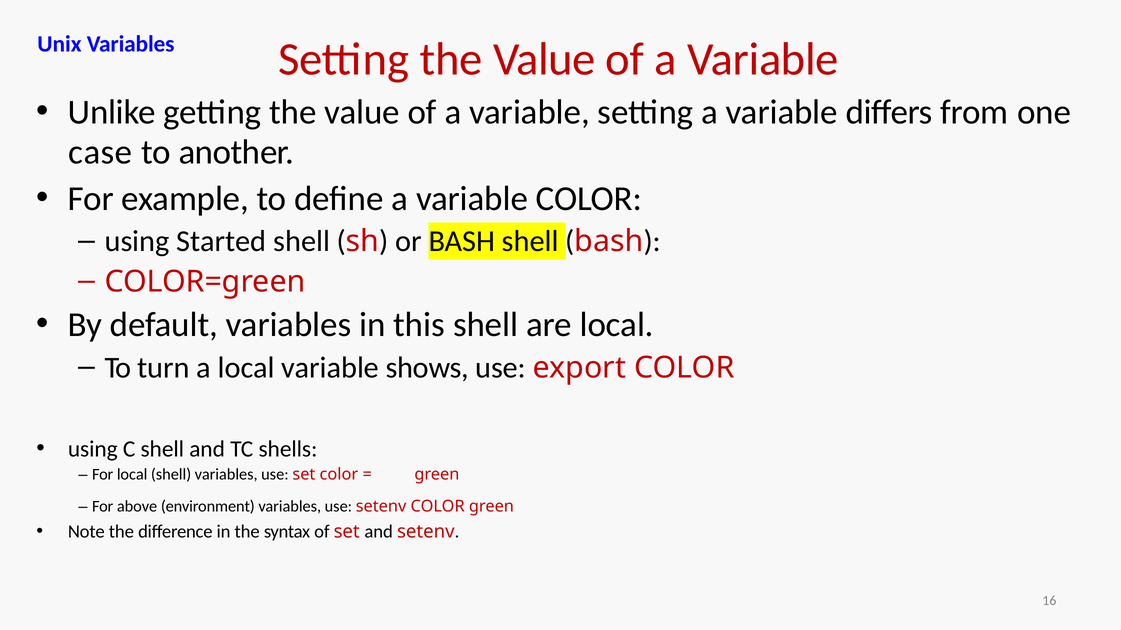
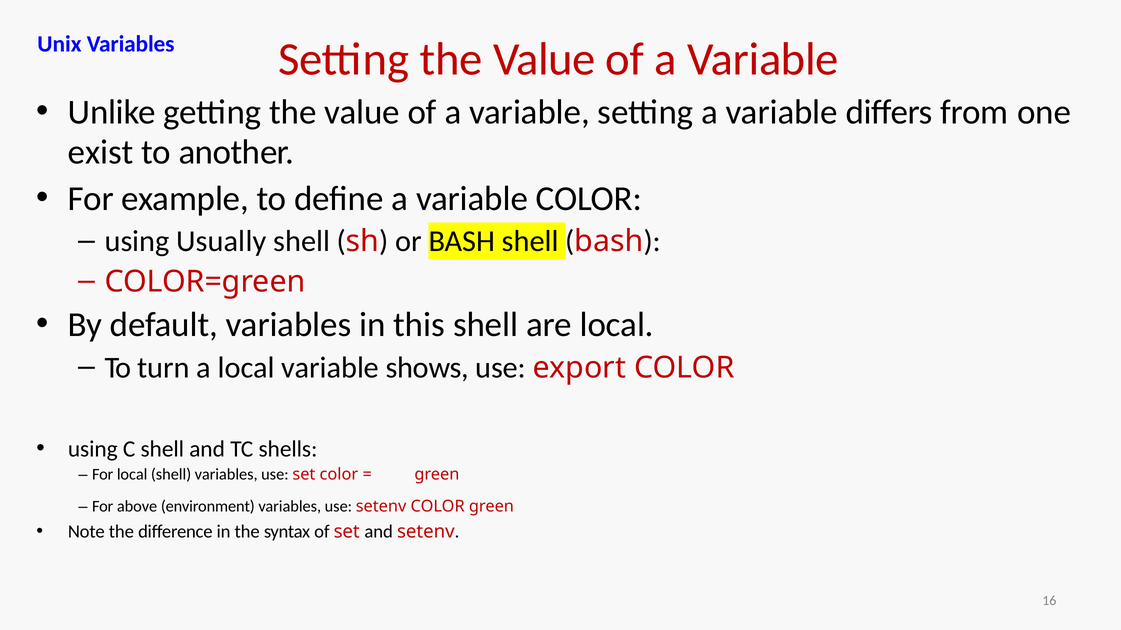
case: case -> exist (101, 152)
Started: Started -> Usually (221, 242)
